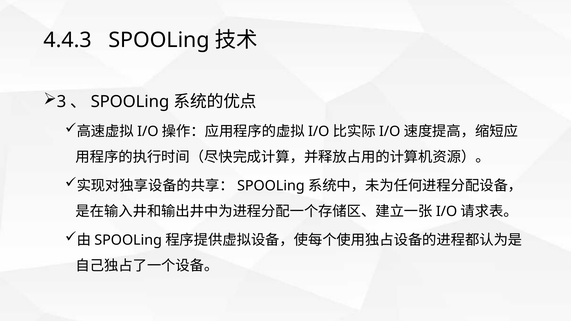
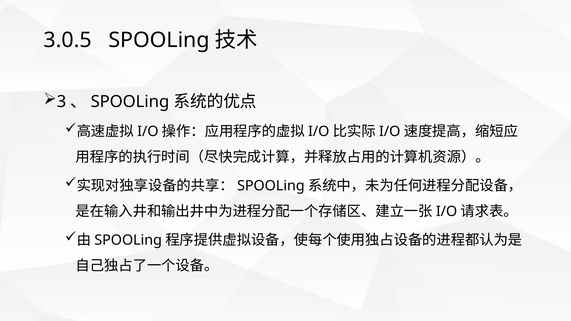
4.4.3: 4.4.3 -> 3.0.5 (68, 40)
